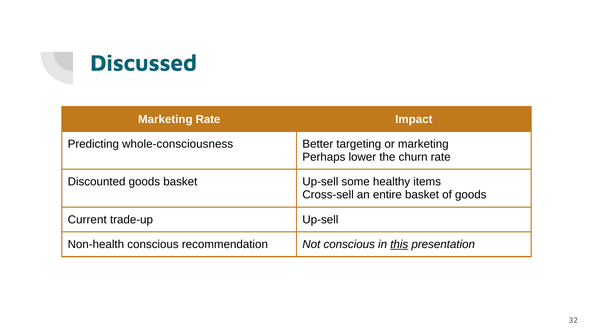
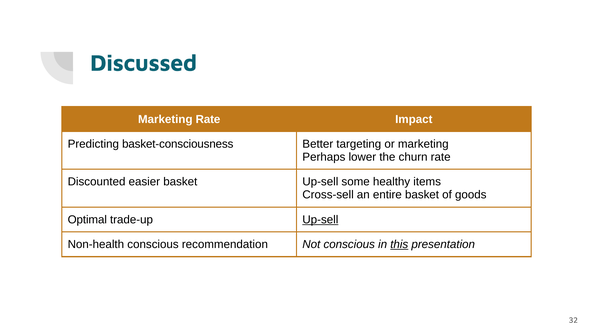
whole-consciousness: whole-consciousness -> basket-consciousness (178, 144)
Discounted goods: goods -> easier (144, 182)
Current: Current -> Optimal (87, 219)
Up-sell underline: none -> present (320, 219)
